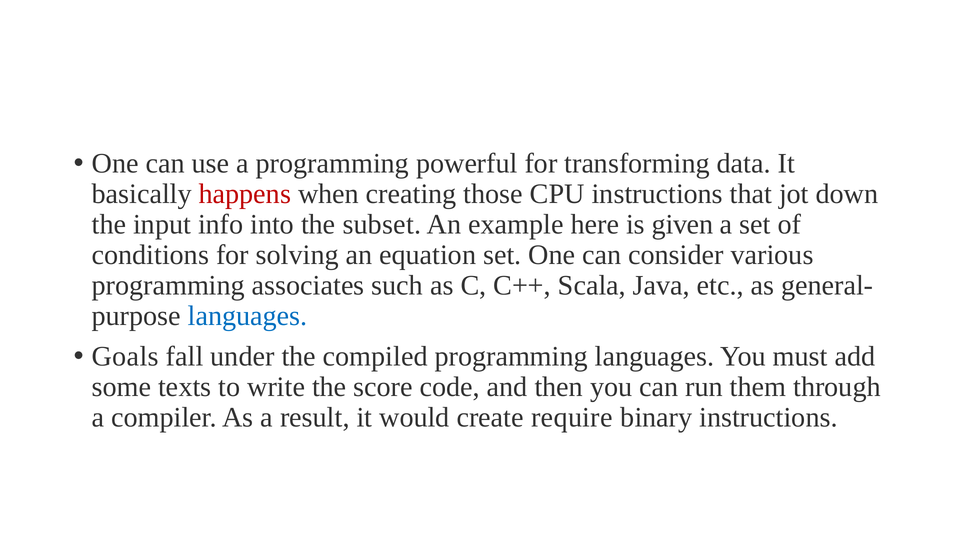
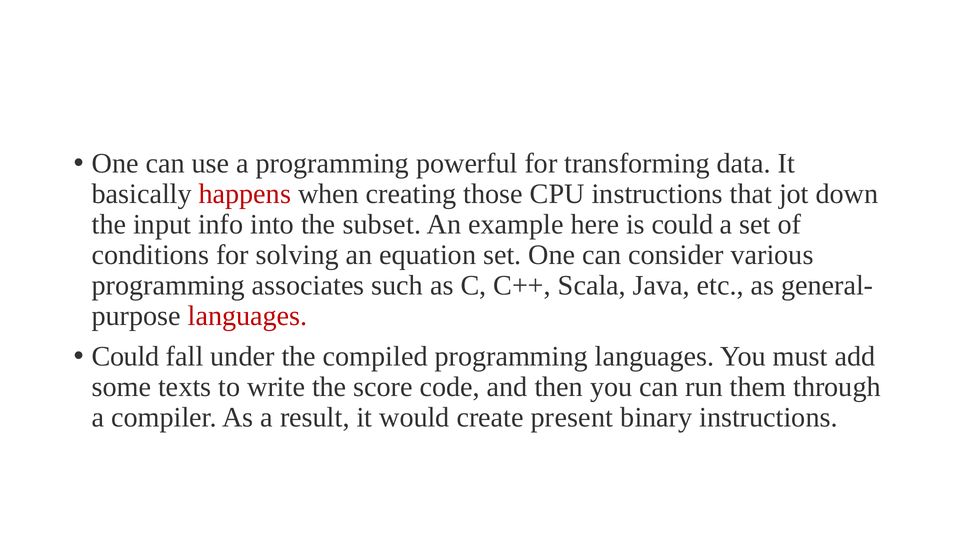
is given: given -> could (682, 224)
languages colour: blue -> red (248, 316)
Goals: Goals -> Could (126, 356)
require: require -> present (572, 417)
